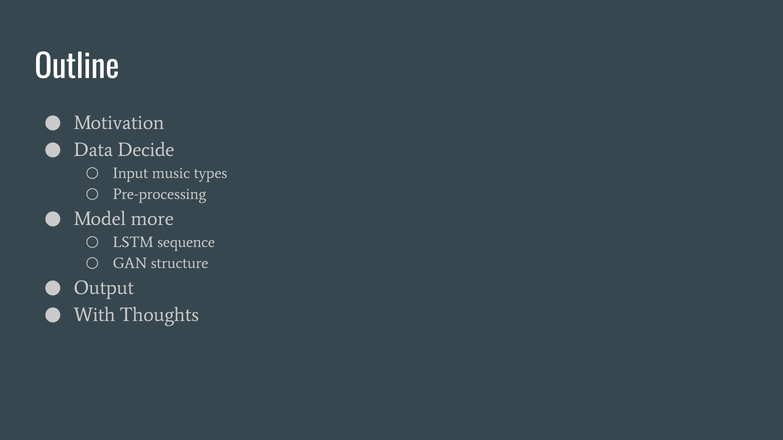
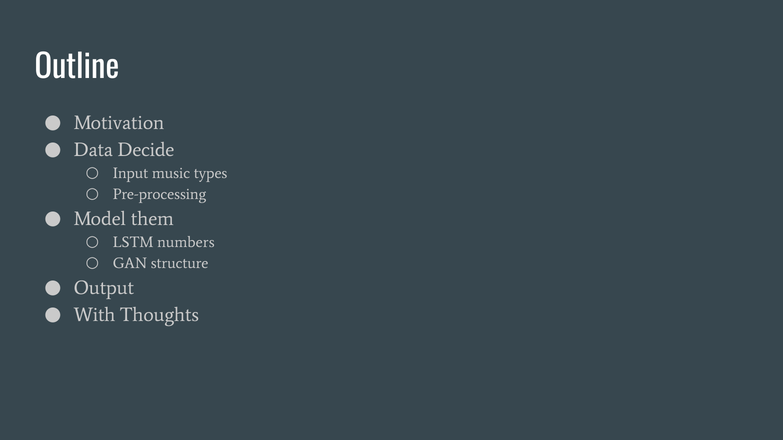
more: more -> them (152, 219)
sequence: sequence -> numbers (186, 242)
